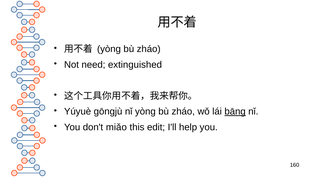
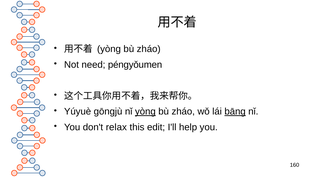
extinguished: extinguished -> péngyǒumen (135, 65)
yòng underline: none -> present (145, 112)
miǎo: miǎo -> relax (116, 127)
